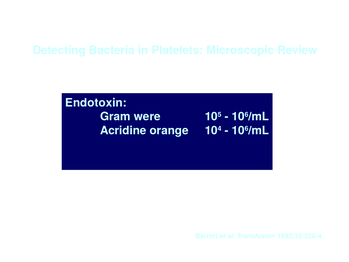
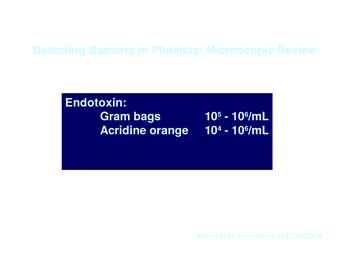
were: were -> bags (147, 117)
